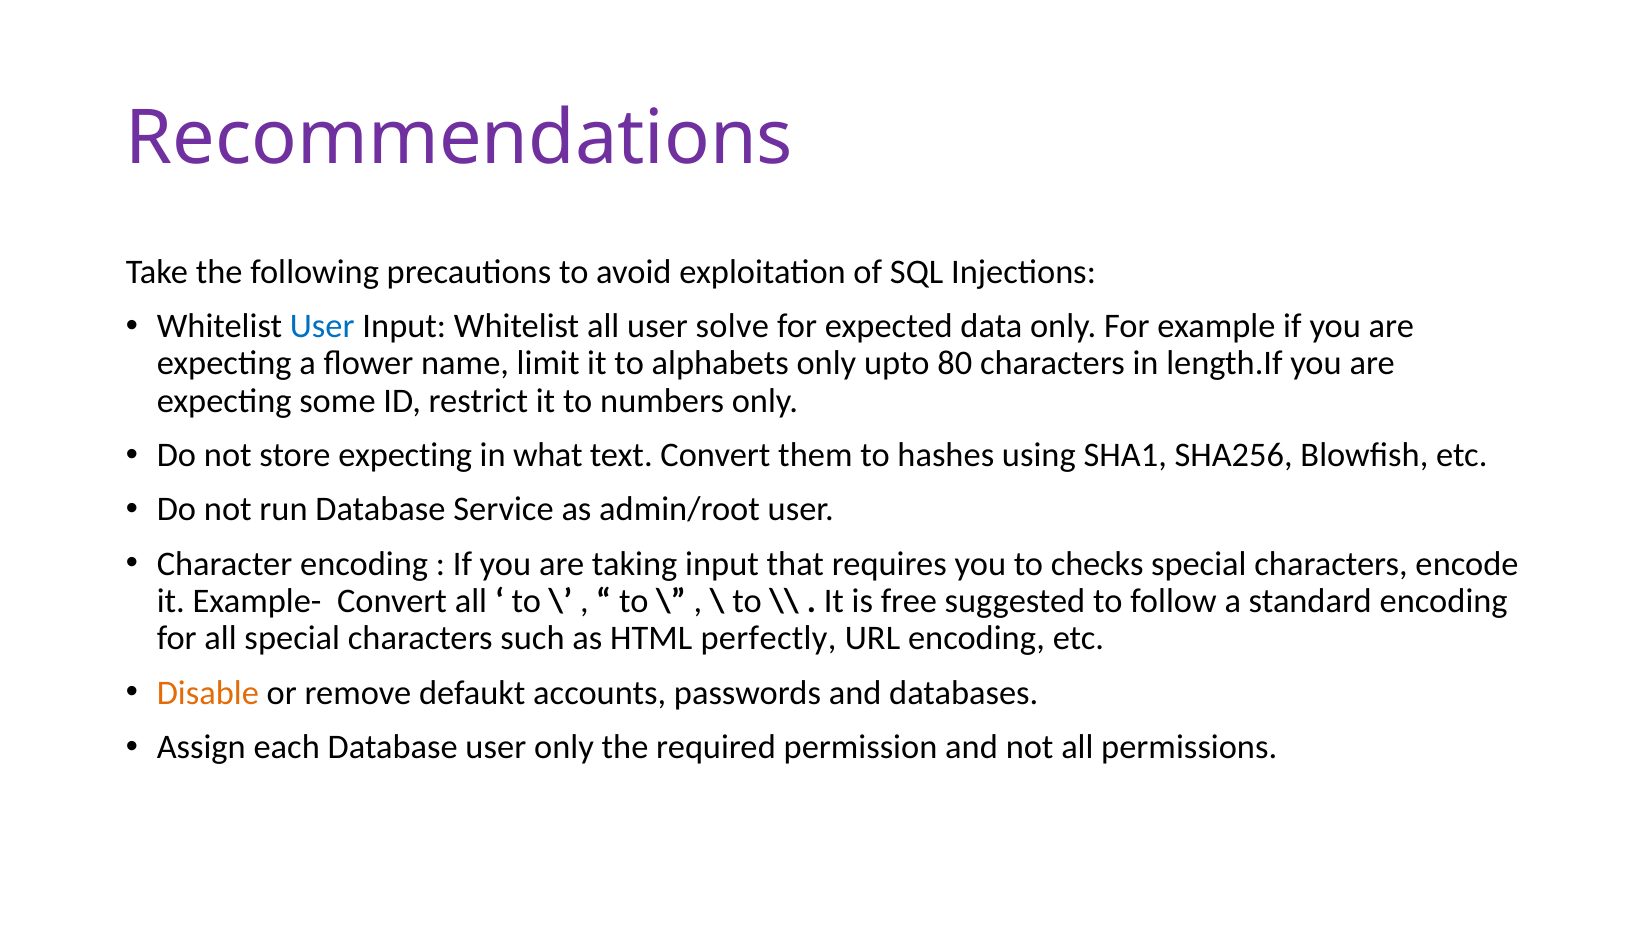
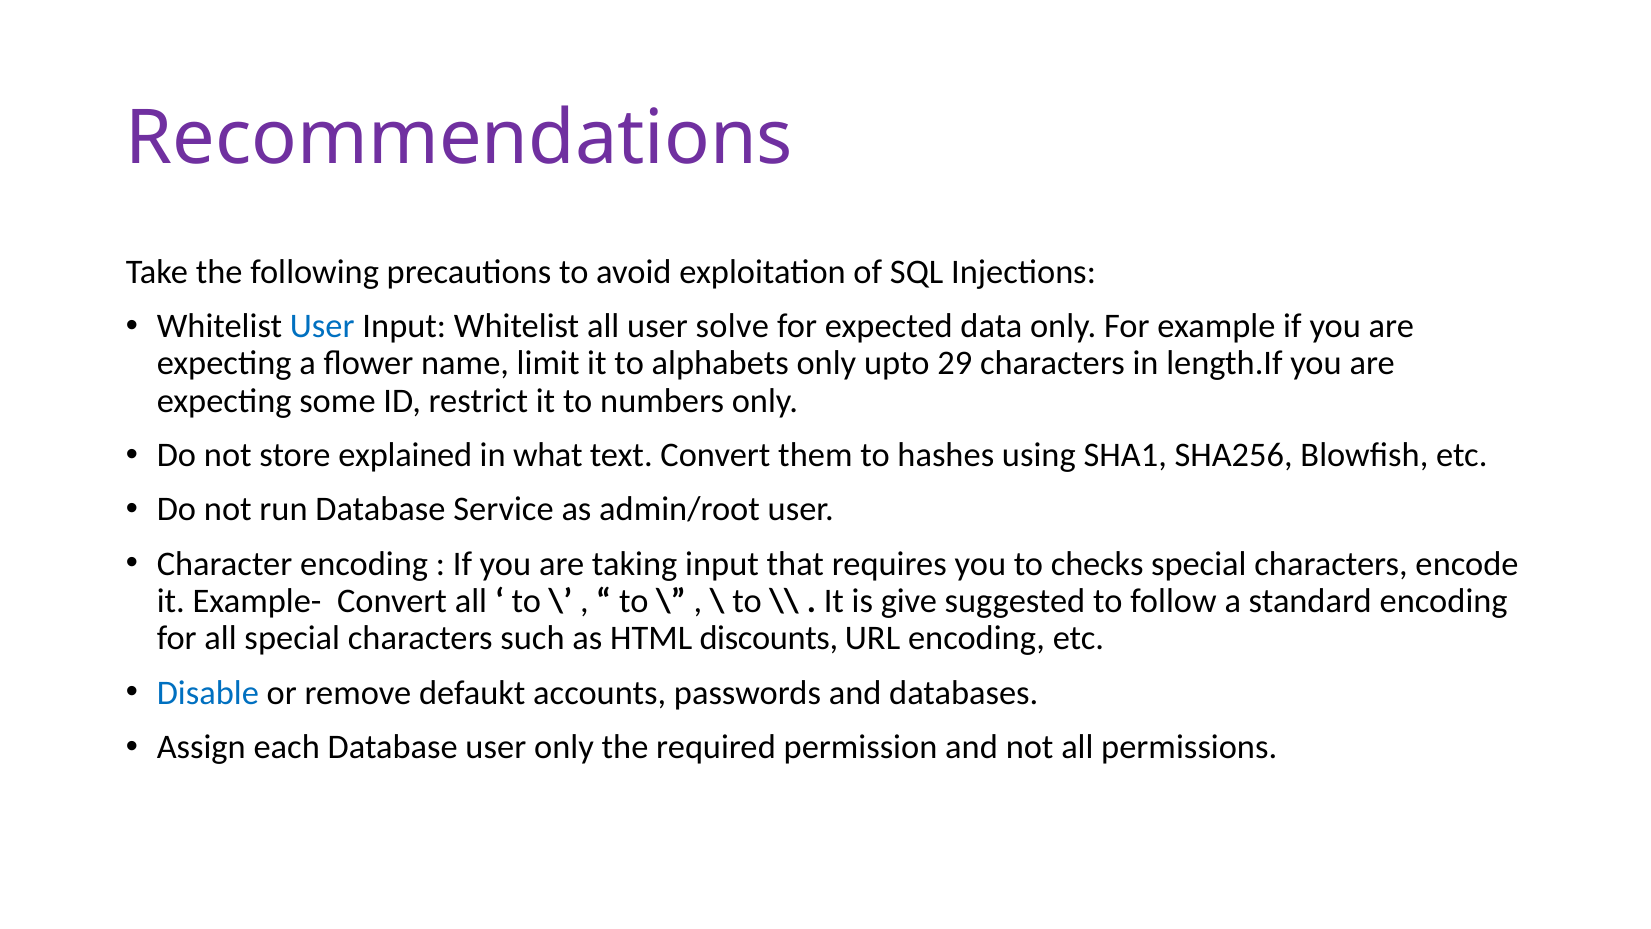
80: 80 -> 29 (955, 363)
store expecting: expecting -> explained (405, 455)
free: free -> give (909, 601)
perfectly: perfectly -> discounts (769, 638)
Disable colour: orange -> blue (208, 693)
